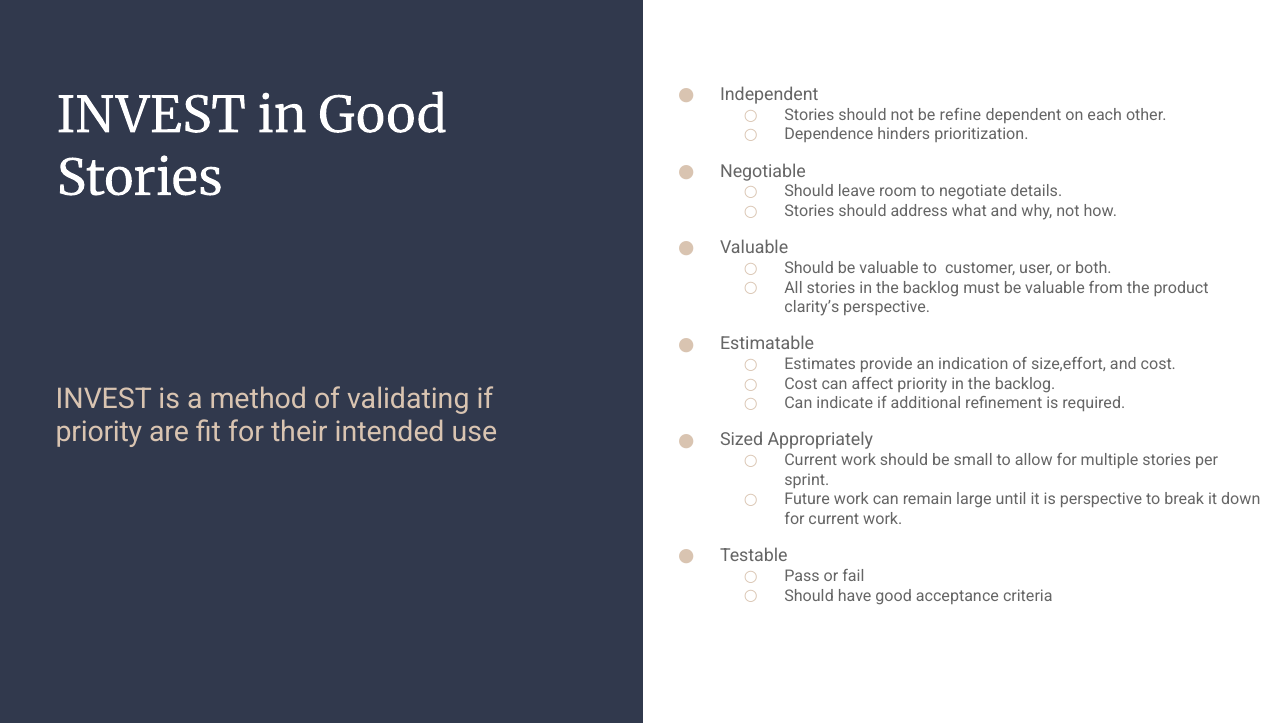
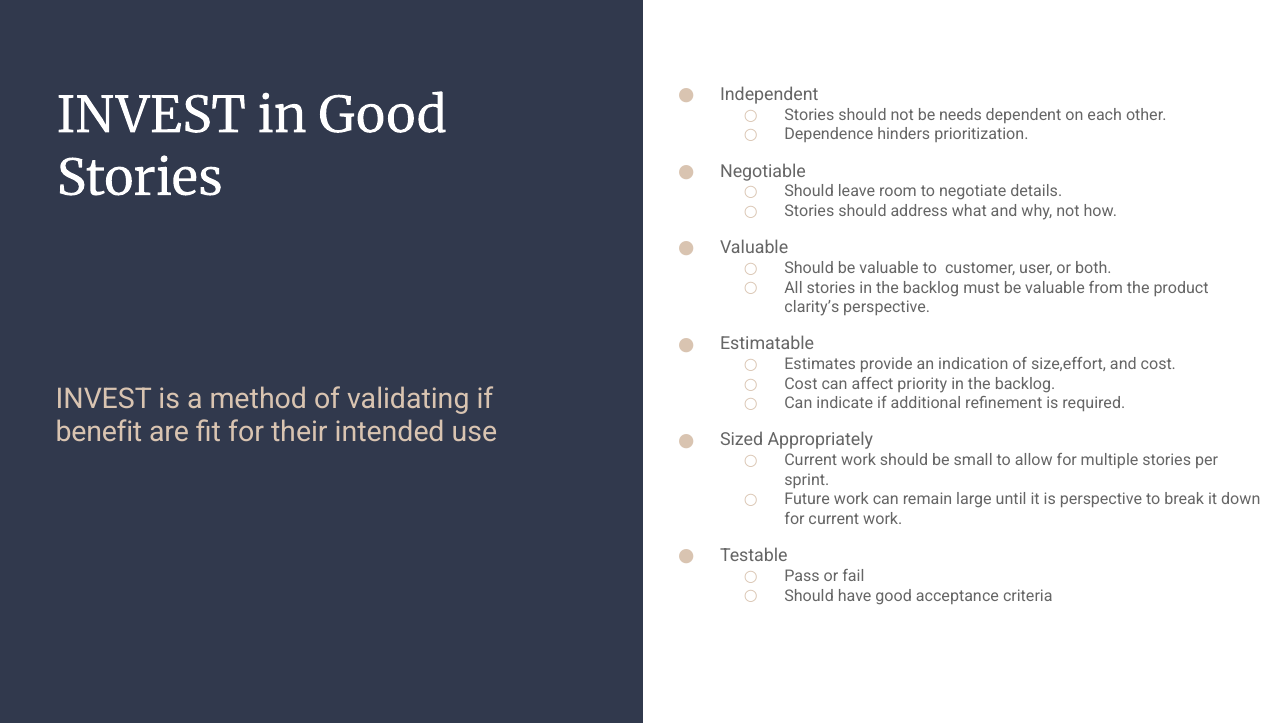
refine: refine -> needs (961, 115)
priority: priority -> benefit (99, 432)
